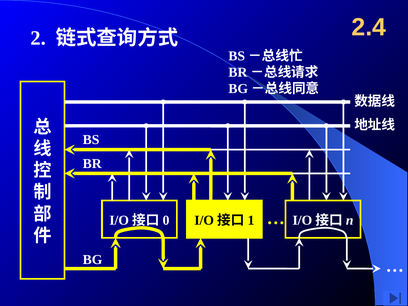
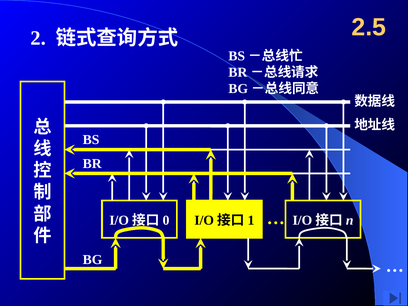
2.4: 2.4 -> 2.5 (369, 27)
